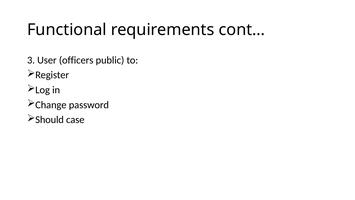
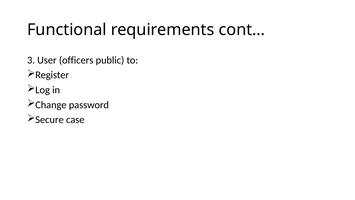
Should: Should -> Secure (49, 120)
